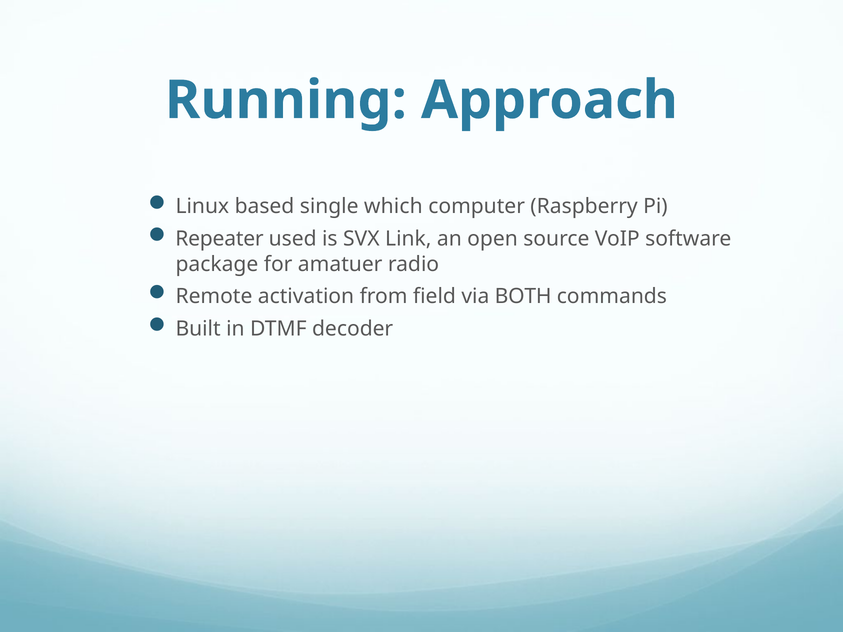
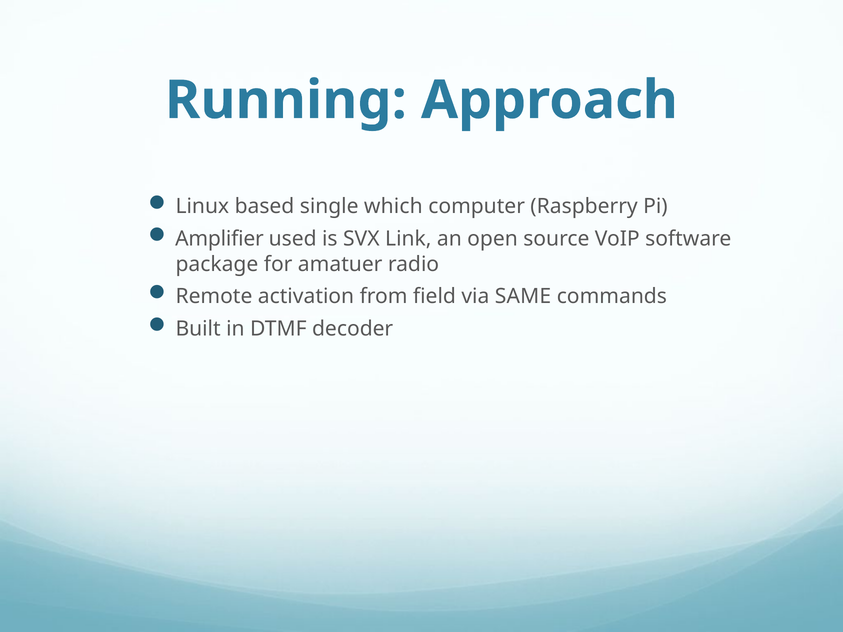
Repeater: Repeater -> Amplifier (219, 239)
BOTH: BOTH -> SAME (523, 297)
